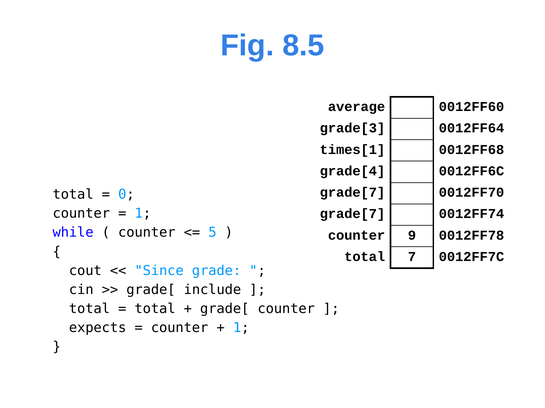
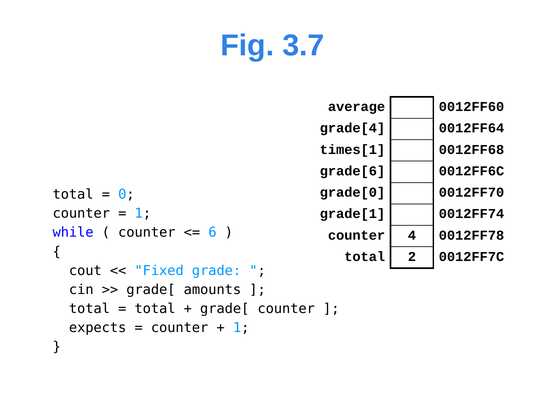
8.5: 8.5 -> 3.7 (303, 46)
grade[3: grade[3 -> grade[4 (352, 128)
grade[4: grade[4 -> grade[6 (352, 171)
grade[7: grade[7 -> grade[0 (352, 193)
grade[7: grade[7 -> grade[1 (352, 214)
5: 5 -> 6 (213, 233)
9: 9 -> 4 (412, 236)
7: 7 -> 2 (412, 257)
Since: Since -> Fixed (159, 271)
include: include -> amounts (212, 290)
